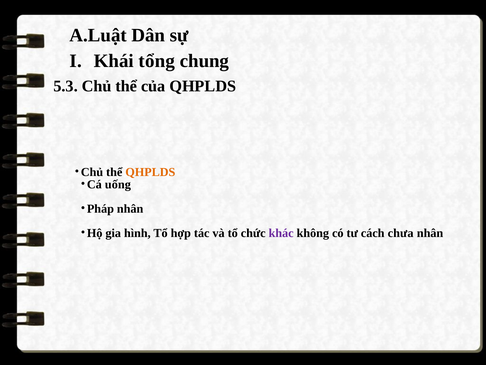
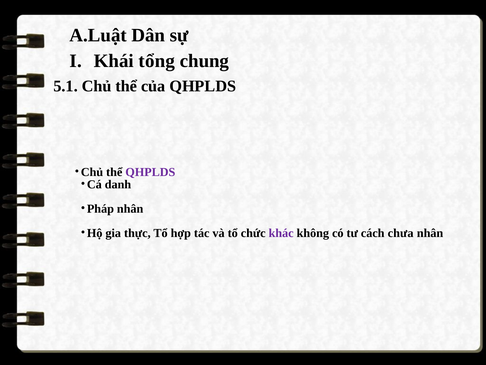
5.3: 5.3 -> 5.1 (66, 86)
QHPLDS colour: orange -> purple (150, 172)
uống: uống -> danh (118, 184)
hình: hình -> thực (137, 233)
